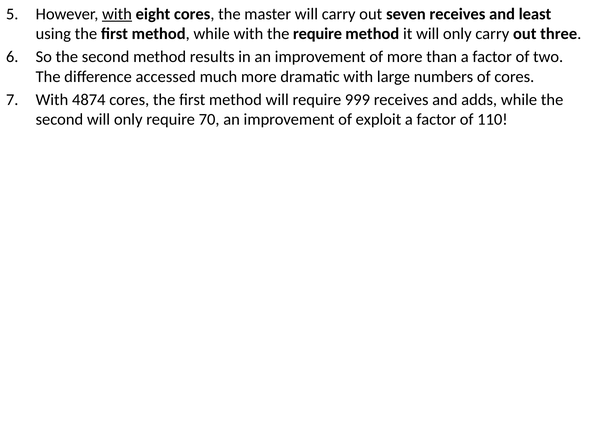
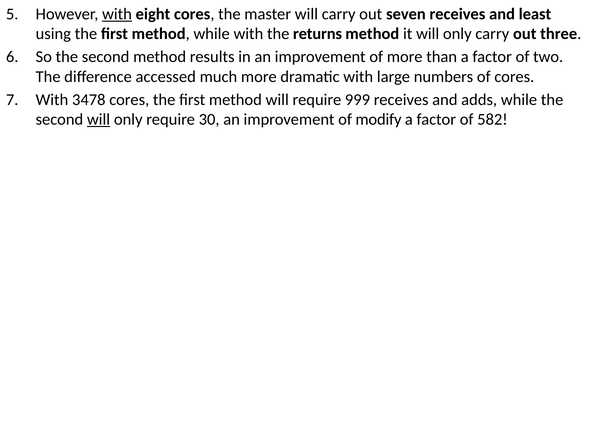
the require: require -> returns (318, 34)
4874: 4874 -> 3478 (89, 100)
will underline: none -> present (99, 120)
70: 70 -> 30 (209, 120)
exploit: exploit -> modify (378, 120)
110: 110 -> 582 (492, 120)
